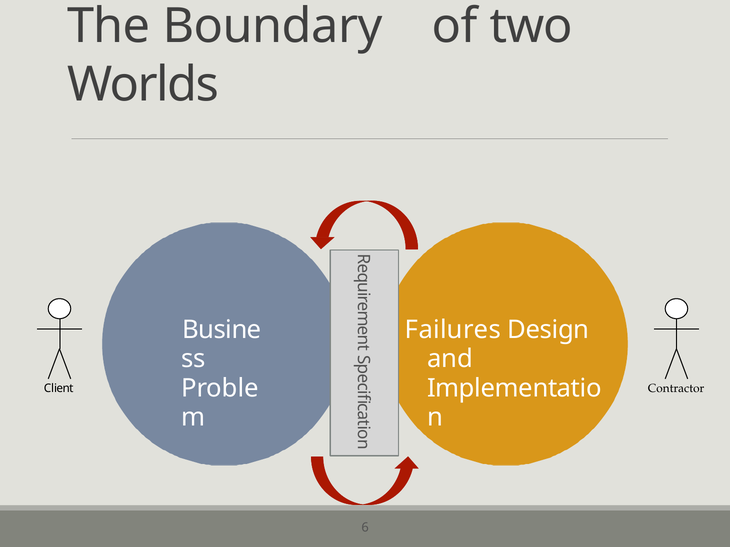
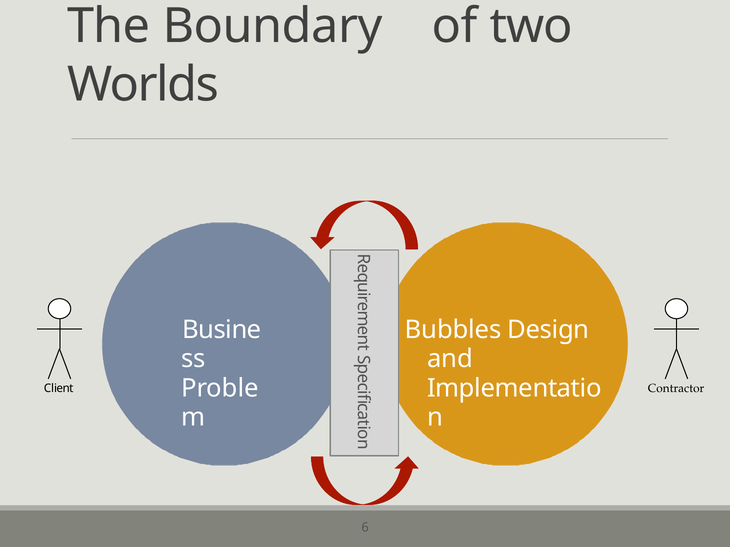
Failures: Failures -> Bubbles (453, 330)
